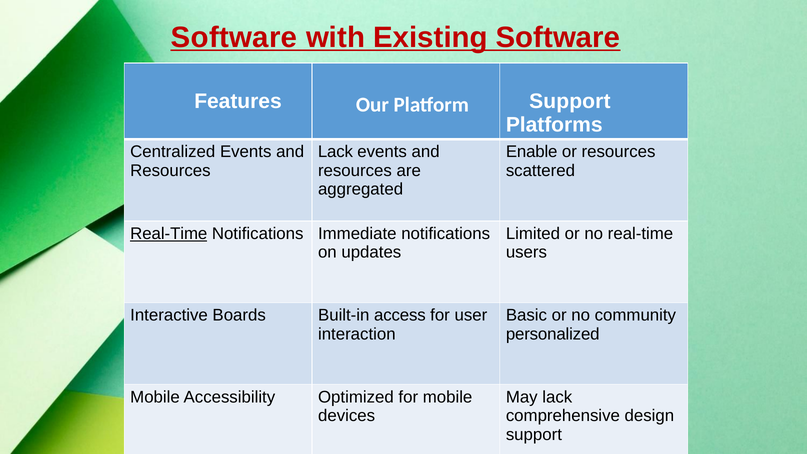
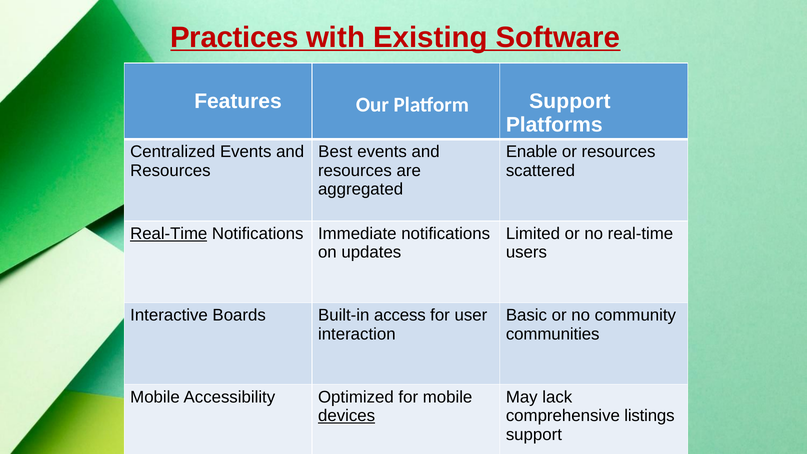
Software: Software -> Practices (234, 37)
Lack: Lack -> Best (335, 152)
personalized: personalized -> communities (553, 334)
devices underline: none -> present (347, 416)
design: design -> listings (649, 416)
